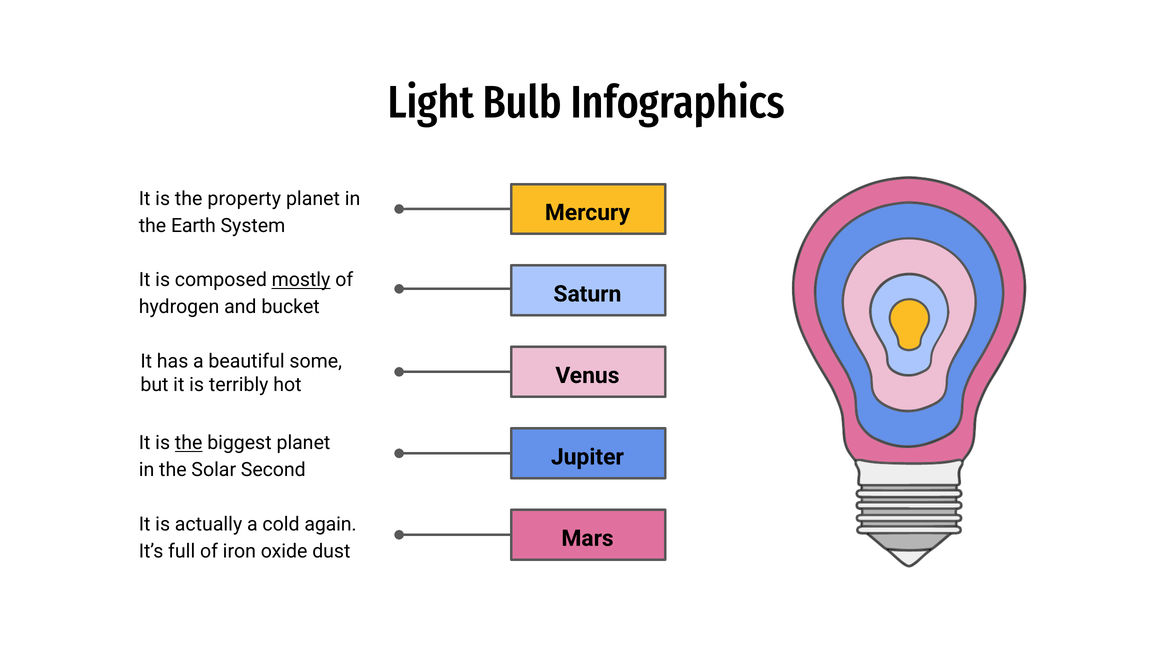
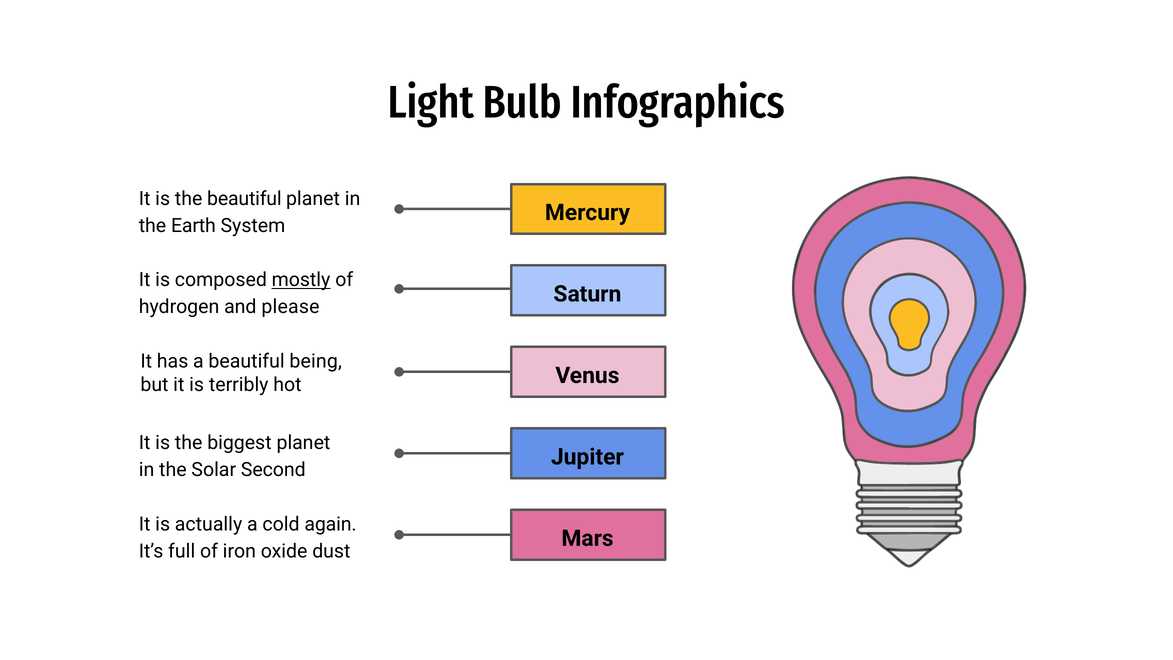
the property: property -> beautiful (244, 199)
bucket: bucket -> please (290, 307)
some: some -> being (316, 361)
the underline: present -> none (189, 443)
